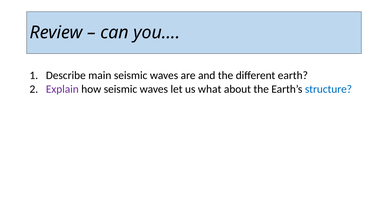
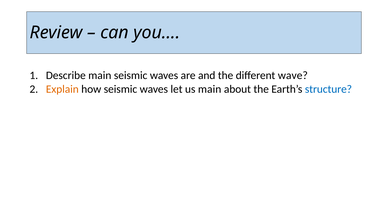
earth: earth -> wave (293, 76)
Explain colour: purple -> orange (62, 89)
us what: what -> main (210, 89)
